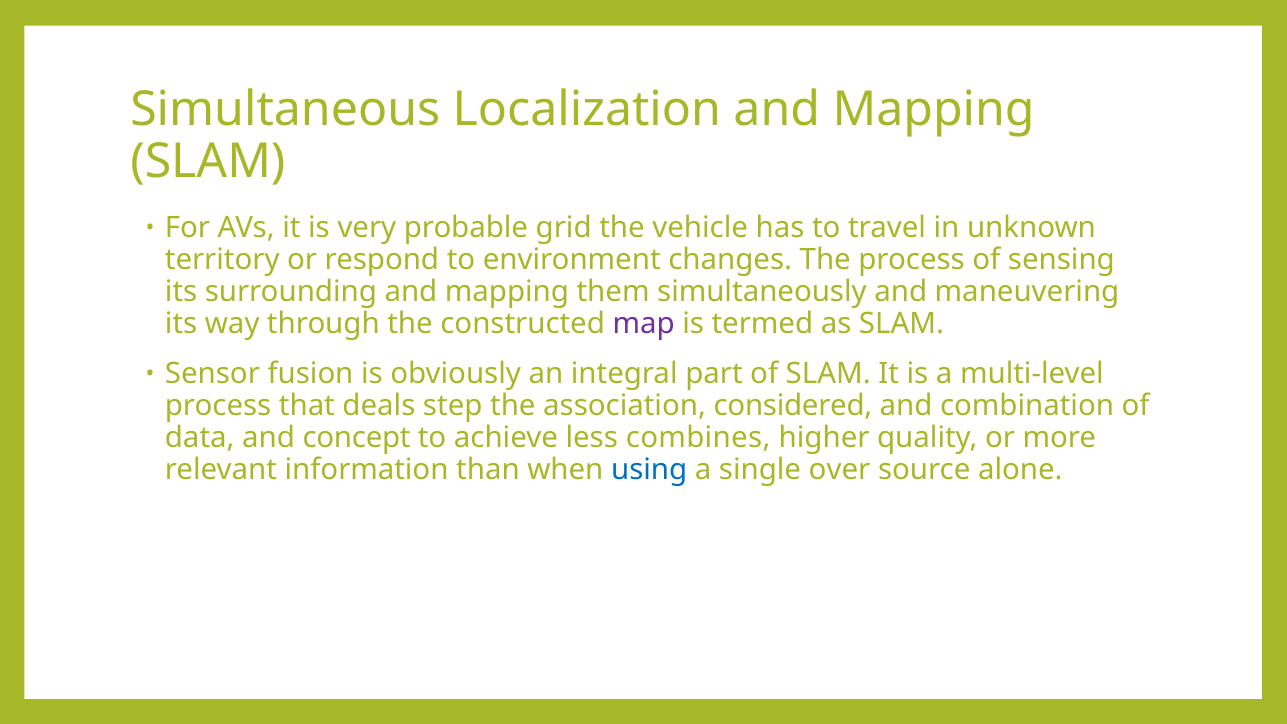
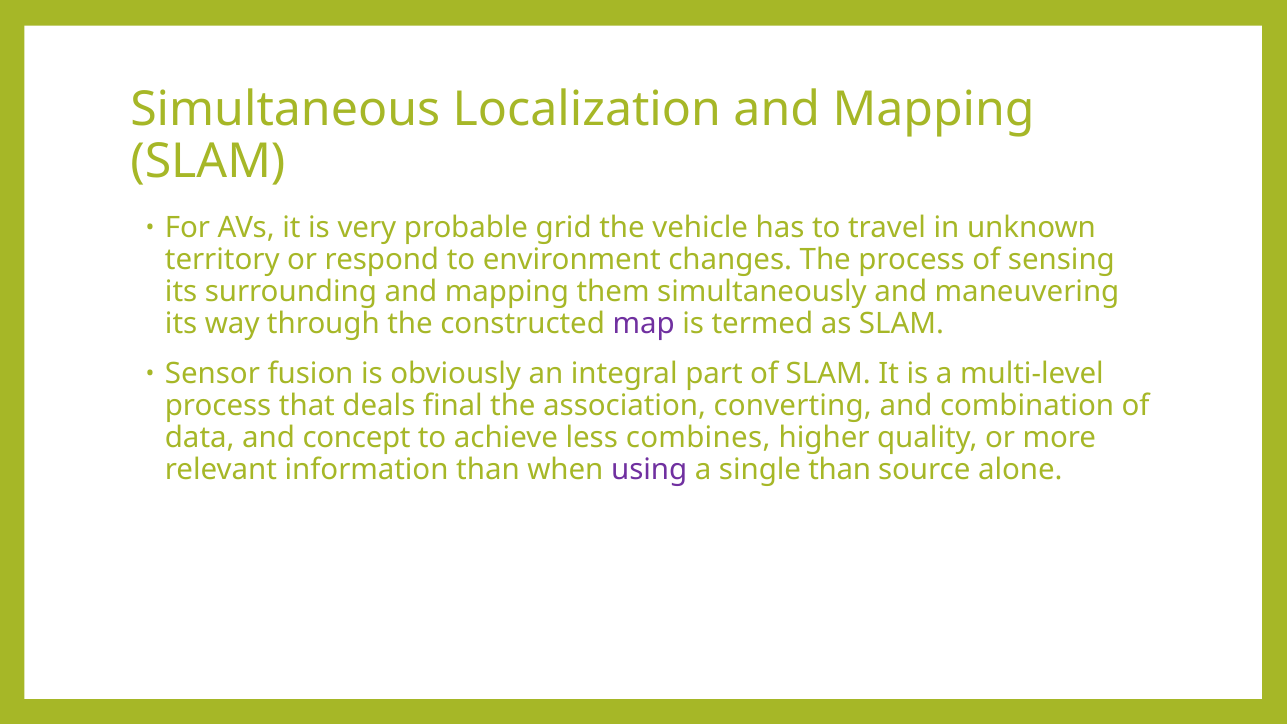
step: step -> final (453, 406)
considered: considered -> converting (793, 406)
using colour: blue -> purple (649, 470)
single over: over -> than (840, 470)
